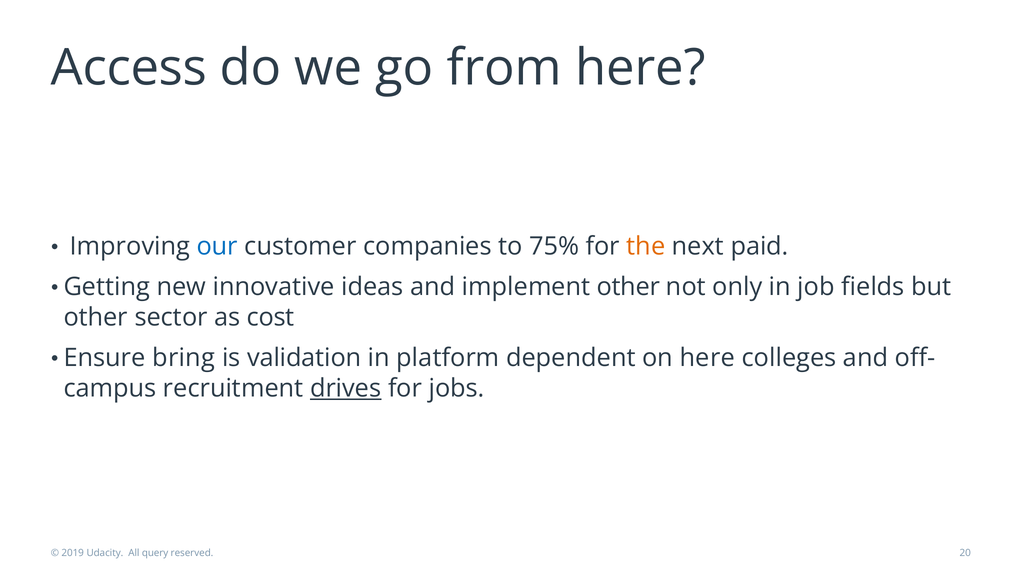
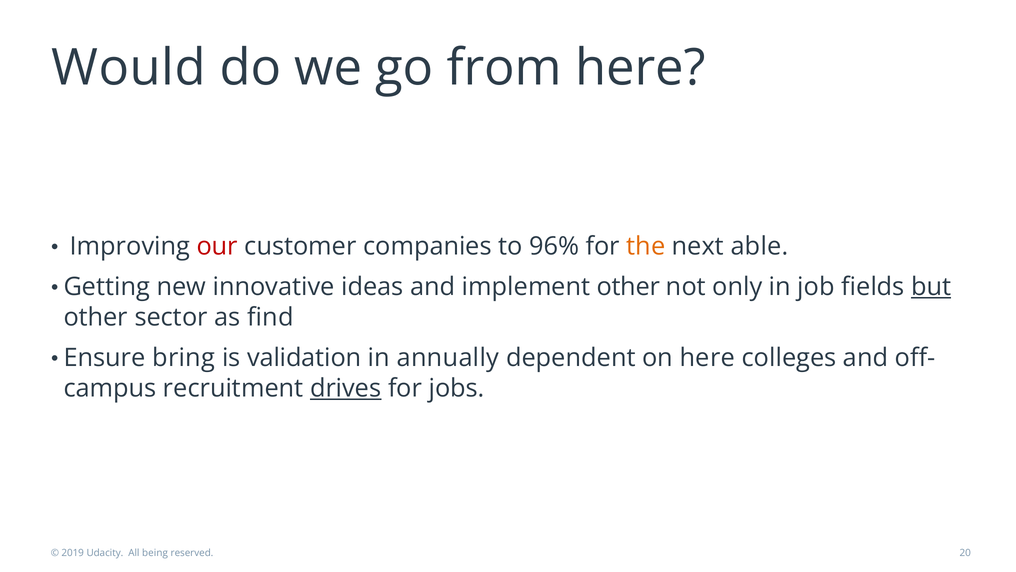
Access: Access -> Would (128, 68)
our colour: blue -> red (217, 246)
75%: 75% -> 96% (554, 246)
paid: paid -> able (759, 246)
but underline: none -> present (931, 287)
cost: cost -> find (270, 317)
platform: platform -> annually (448, 357)
query: query -> being (155, 553)
